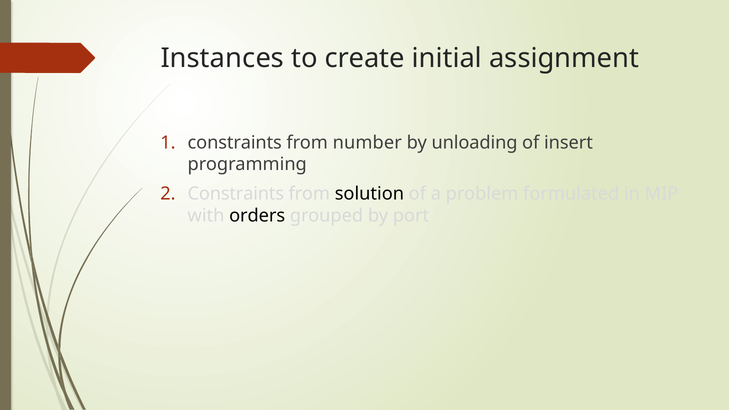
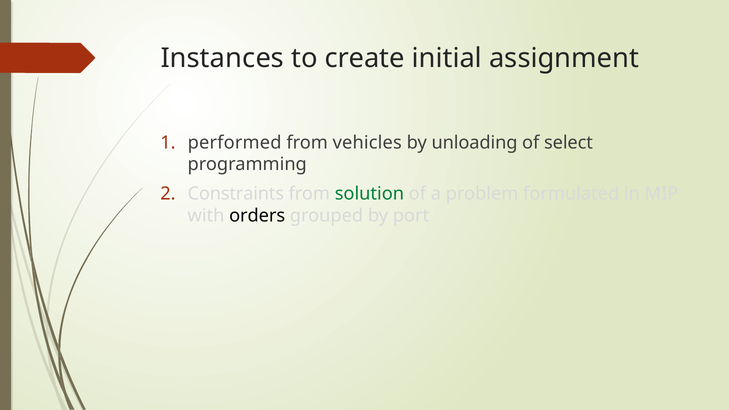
constraints: constraints -> performed (235, 143)
number: number -> vehicles (367, 143)
insert: insert -> select (568, 143)
solution colour: black -> green (369, 194)
